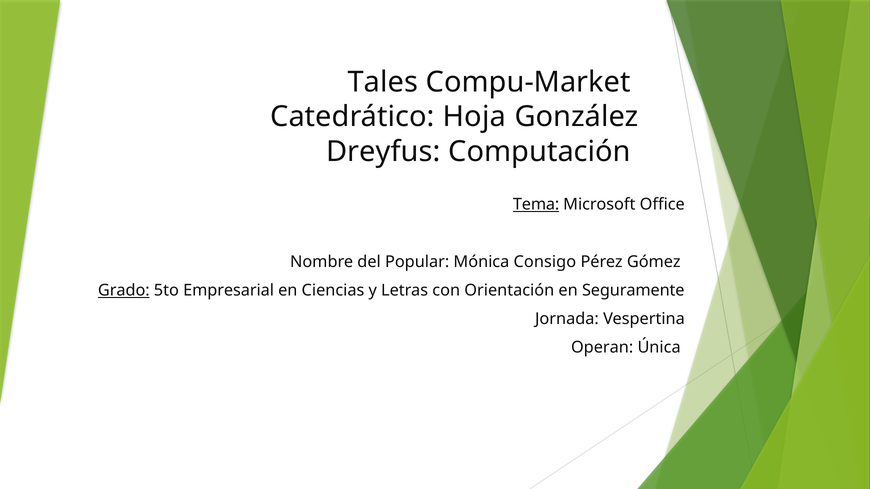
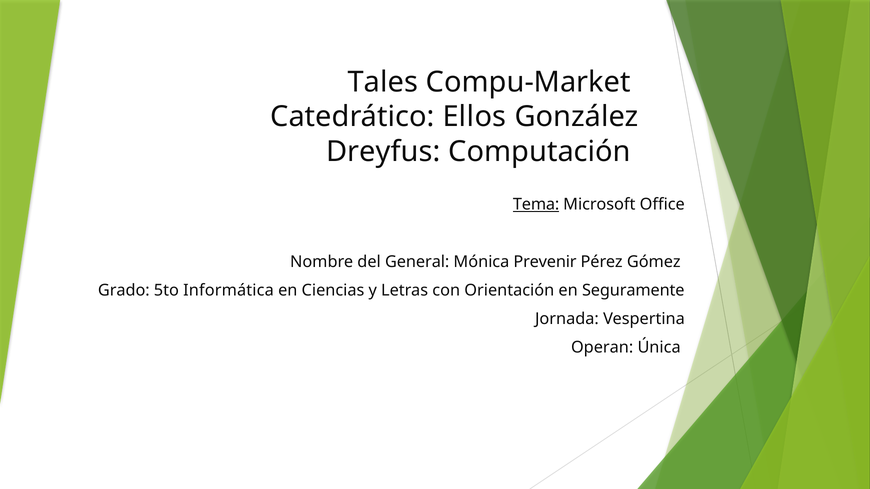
Hoja: Hoja -> Ellos (474, 117)
Popular: Popular -> General (417, 262)
Consigo: Consigo -> Prevenir (545, 262)
Grado underline: present -> none (124, 290)
Empresarial: Empresarial -> Informática (228, 290)
